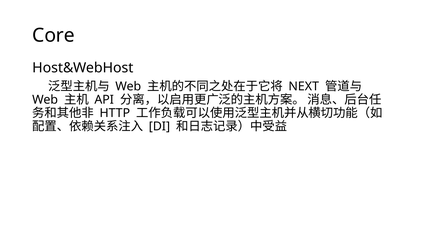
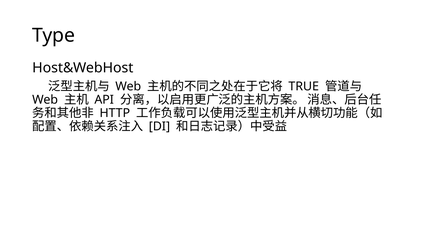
Core: Core -> Type (54, 36)
NEXT: NEXT -> TRUE (304, 86)
